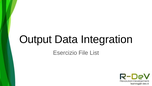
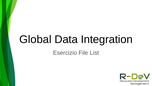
Output: Output -> Global (35, 39)
